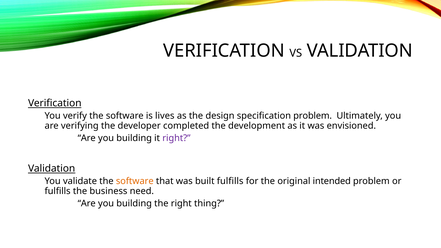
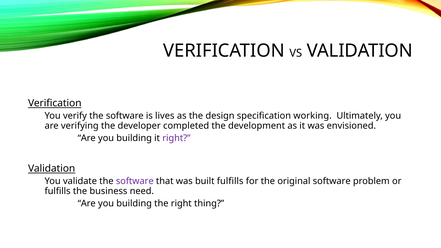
specification problem: problem -> working (313, 116)
software colour: orange -> purple (135, 181)
original intended: intended -> software (332, 181)
